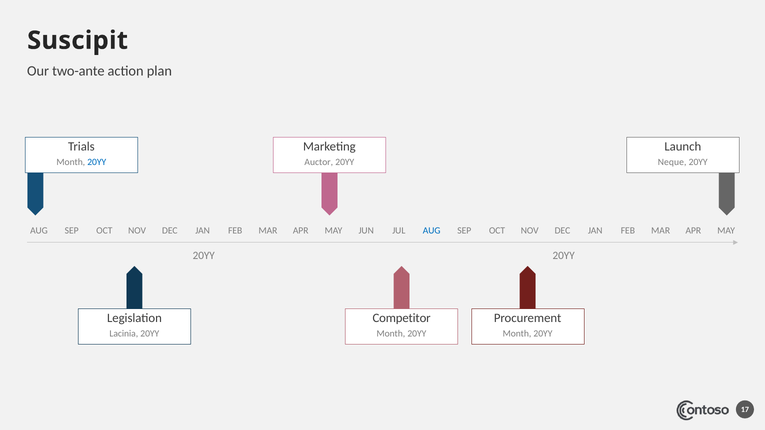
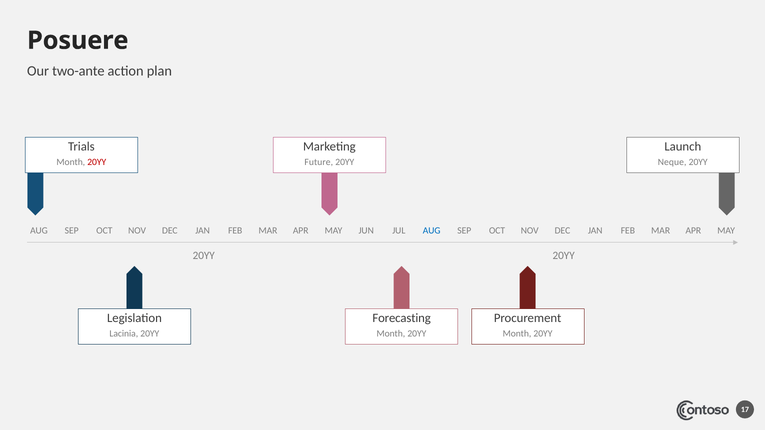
Suscipit: Suscipit -> Posuere (78, 40)
20YY colour: blue -> red (97, 162)
Auctor: Auctor -> Future (319, 162)
Competitor: Competitor -> Forecasting (402, 318)
